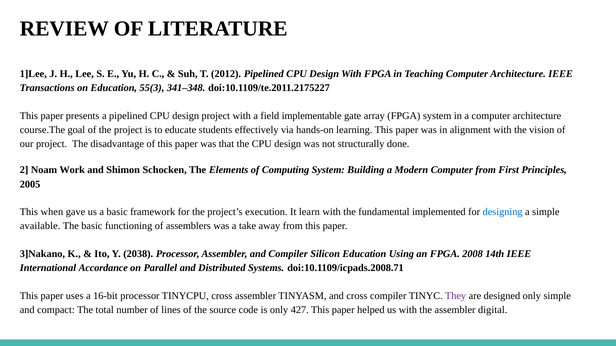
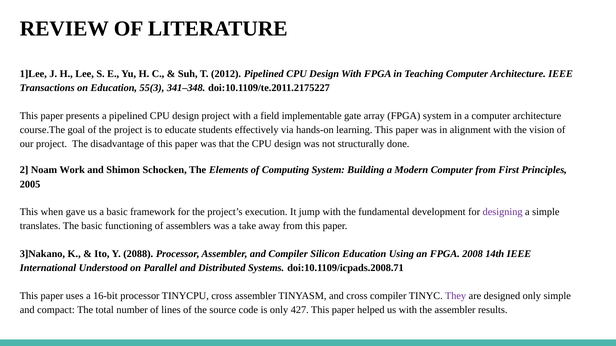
learn: learn -> jump (309, 212)
implemented: implemented -> development (439, 212)
designing colour: blue -> purple (503, 212)
available: available -> translates (40, 226)
2038: 2038 -> 2088 (138, 254)
Accordance: Accordance -> Understood (103, 268)
digital: digital -> results (493, 310)
